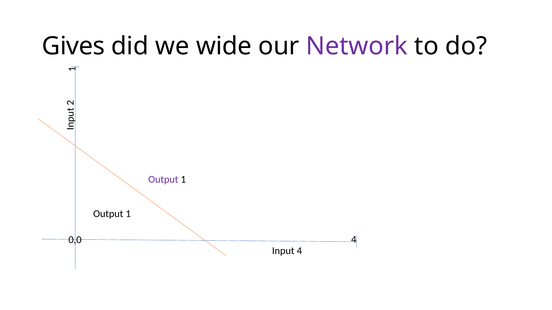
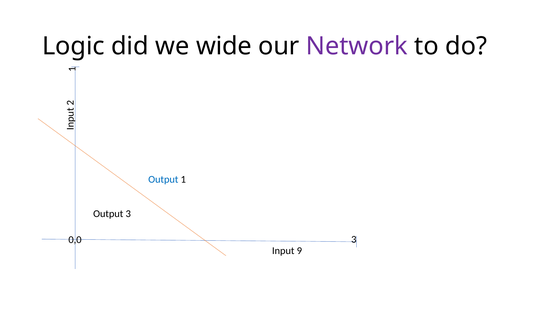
Gives: Gives -> Logic (73, 46)
Output colour: purple -> blue (163, 180)
1: 1 -> 3 (128, 214)
0,0 4: 4 -> 3 (354, 240)
Input 4: 4 -> 9 (299, 251)
